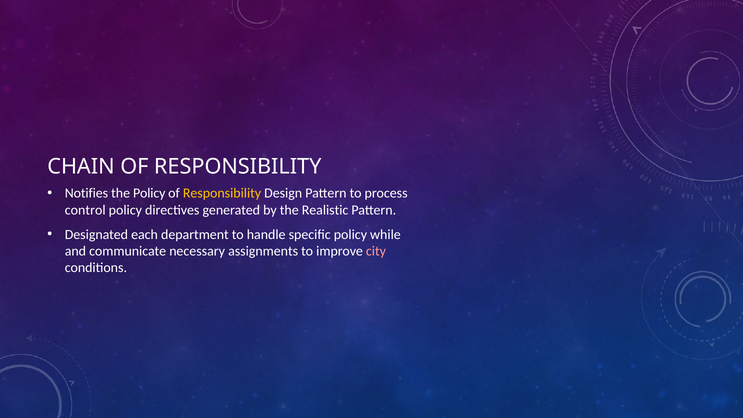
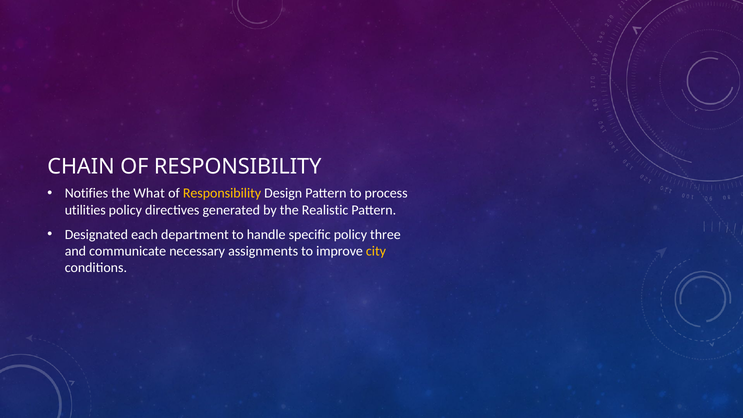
the Policy: Policy -> What (149, 193)
control: control -> utilities (85, 210)
while: while -> three (385, 234)
city colour: pink -> yellow (376, 251)
